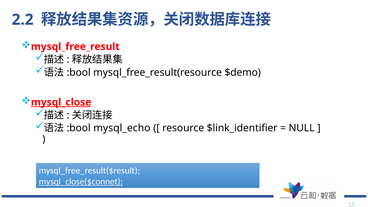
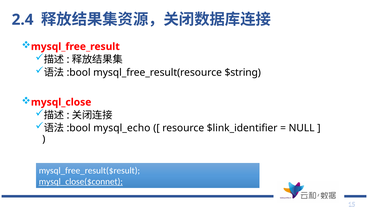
2.2: 2.2 -> 2.4 (23, 20)
$demo: $demo -> $string (243, 72)
mysql_close underline: present -> none (61, 102)
